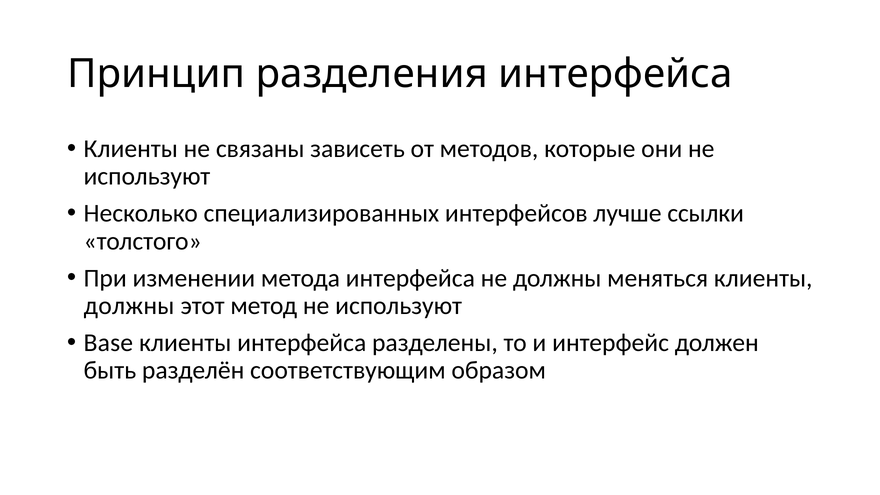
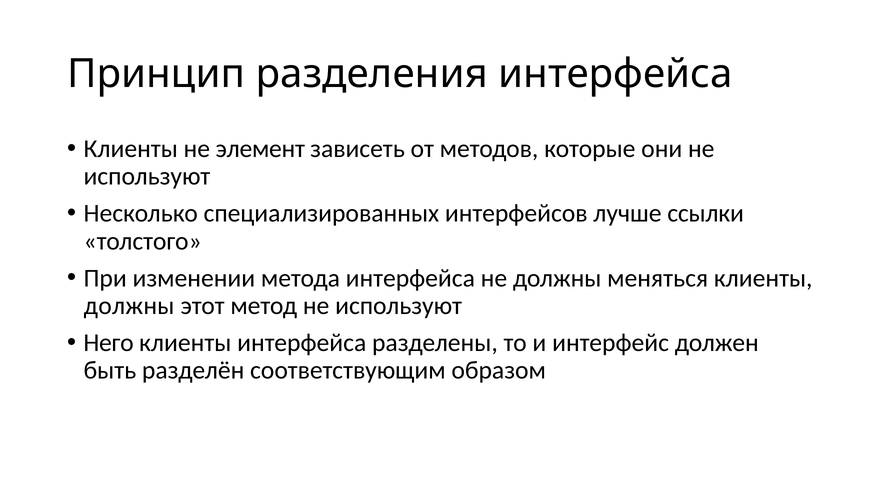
связаны: связаны -> элемент (260, 149)
Base: Base -> Него (109, 343)
